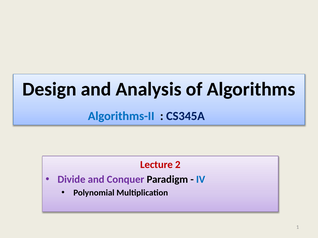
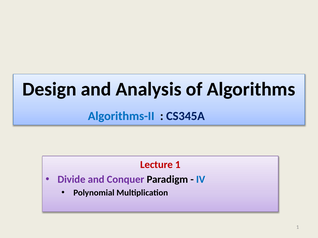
Lecture 2: 2 -> 1 (178, 165)
